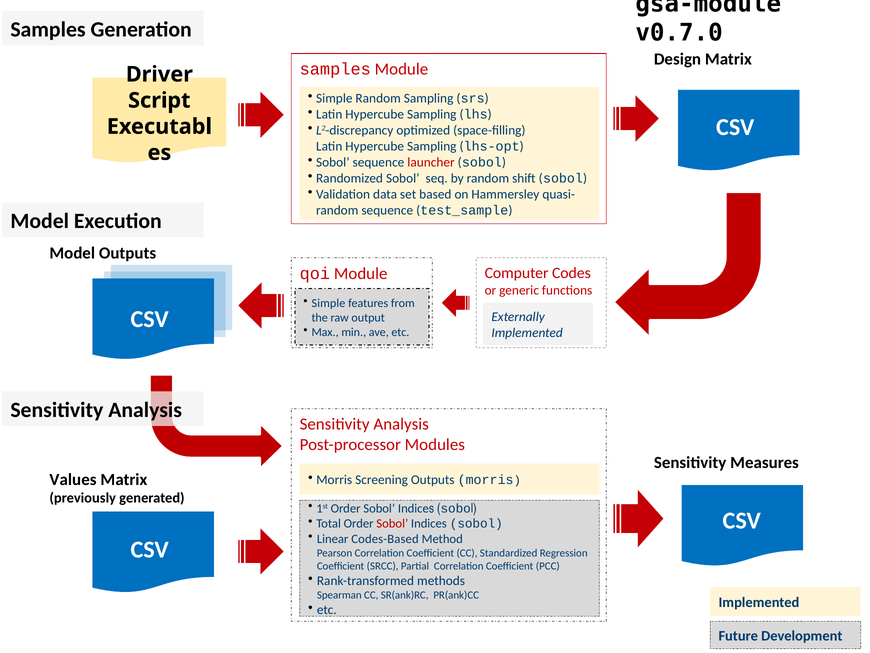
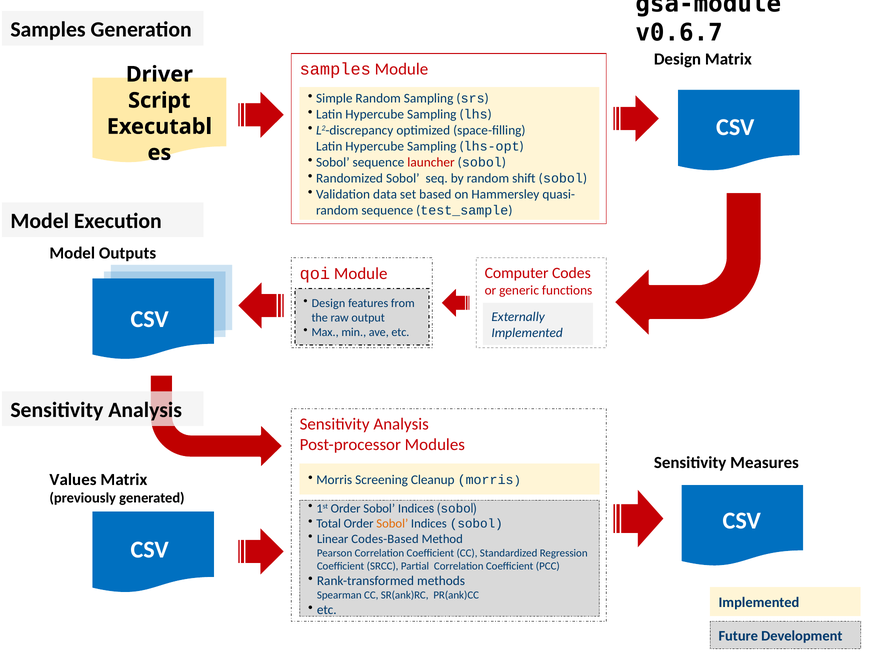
v0.7.0: v0.7.0 -> v0.6.7 (679, 33)
Simple: Simple -> Design (328, 303)
Screening Outputs: Outputs -> Cleanup (433, 480)
Sobol colour: red -> orange (392, 523)
